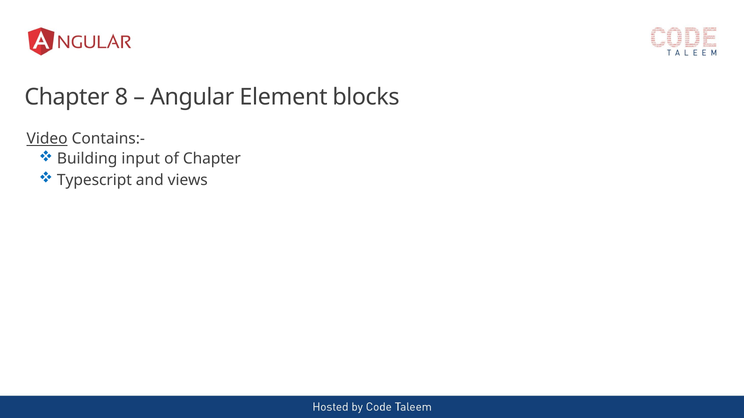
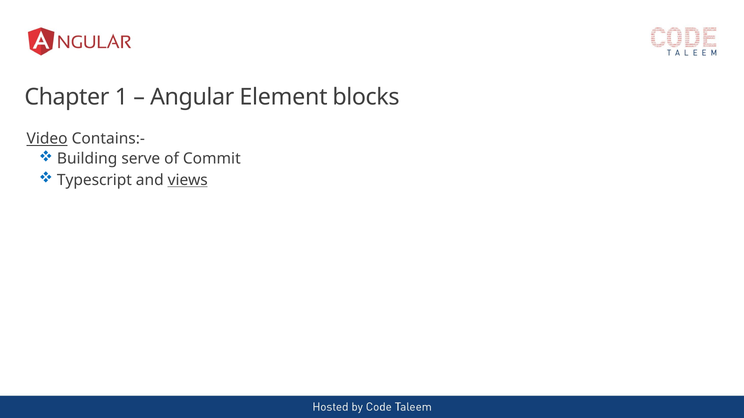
8: 8 -> 1 (121, 97)
input: input -> serve (141, 159)
of Chapter: Chapter -> Commit (212, 159)
views underline: none -> present (188, 180)
